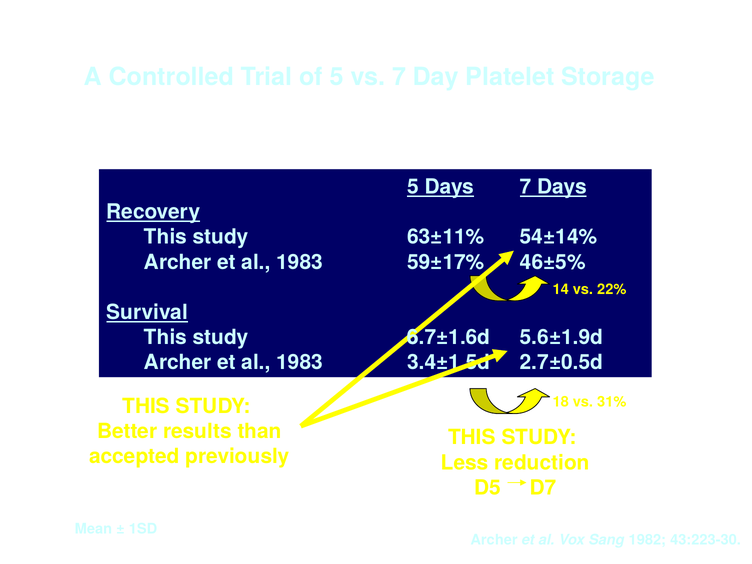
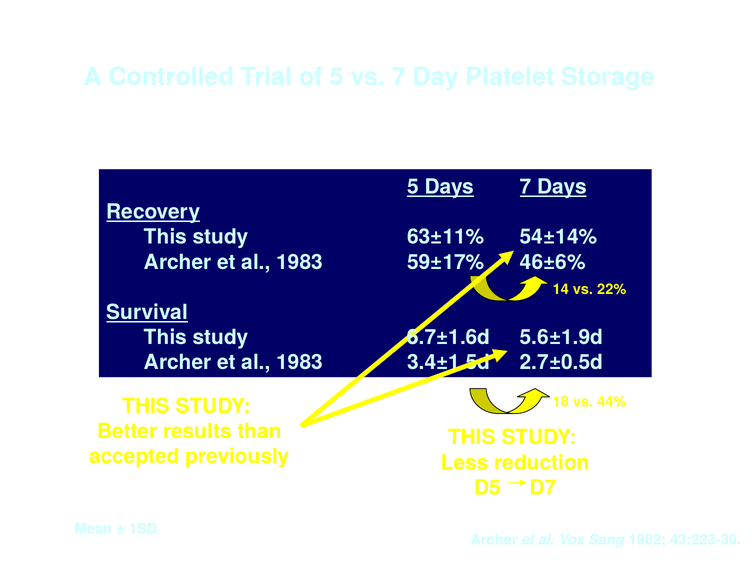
46±5%: 46±5% -> 46±6% (553, 262)
31%: 31% -> 44% (612, 402)
